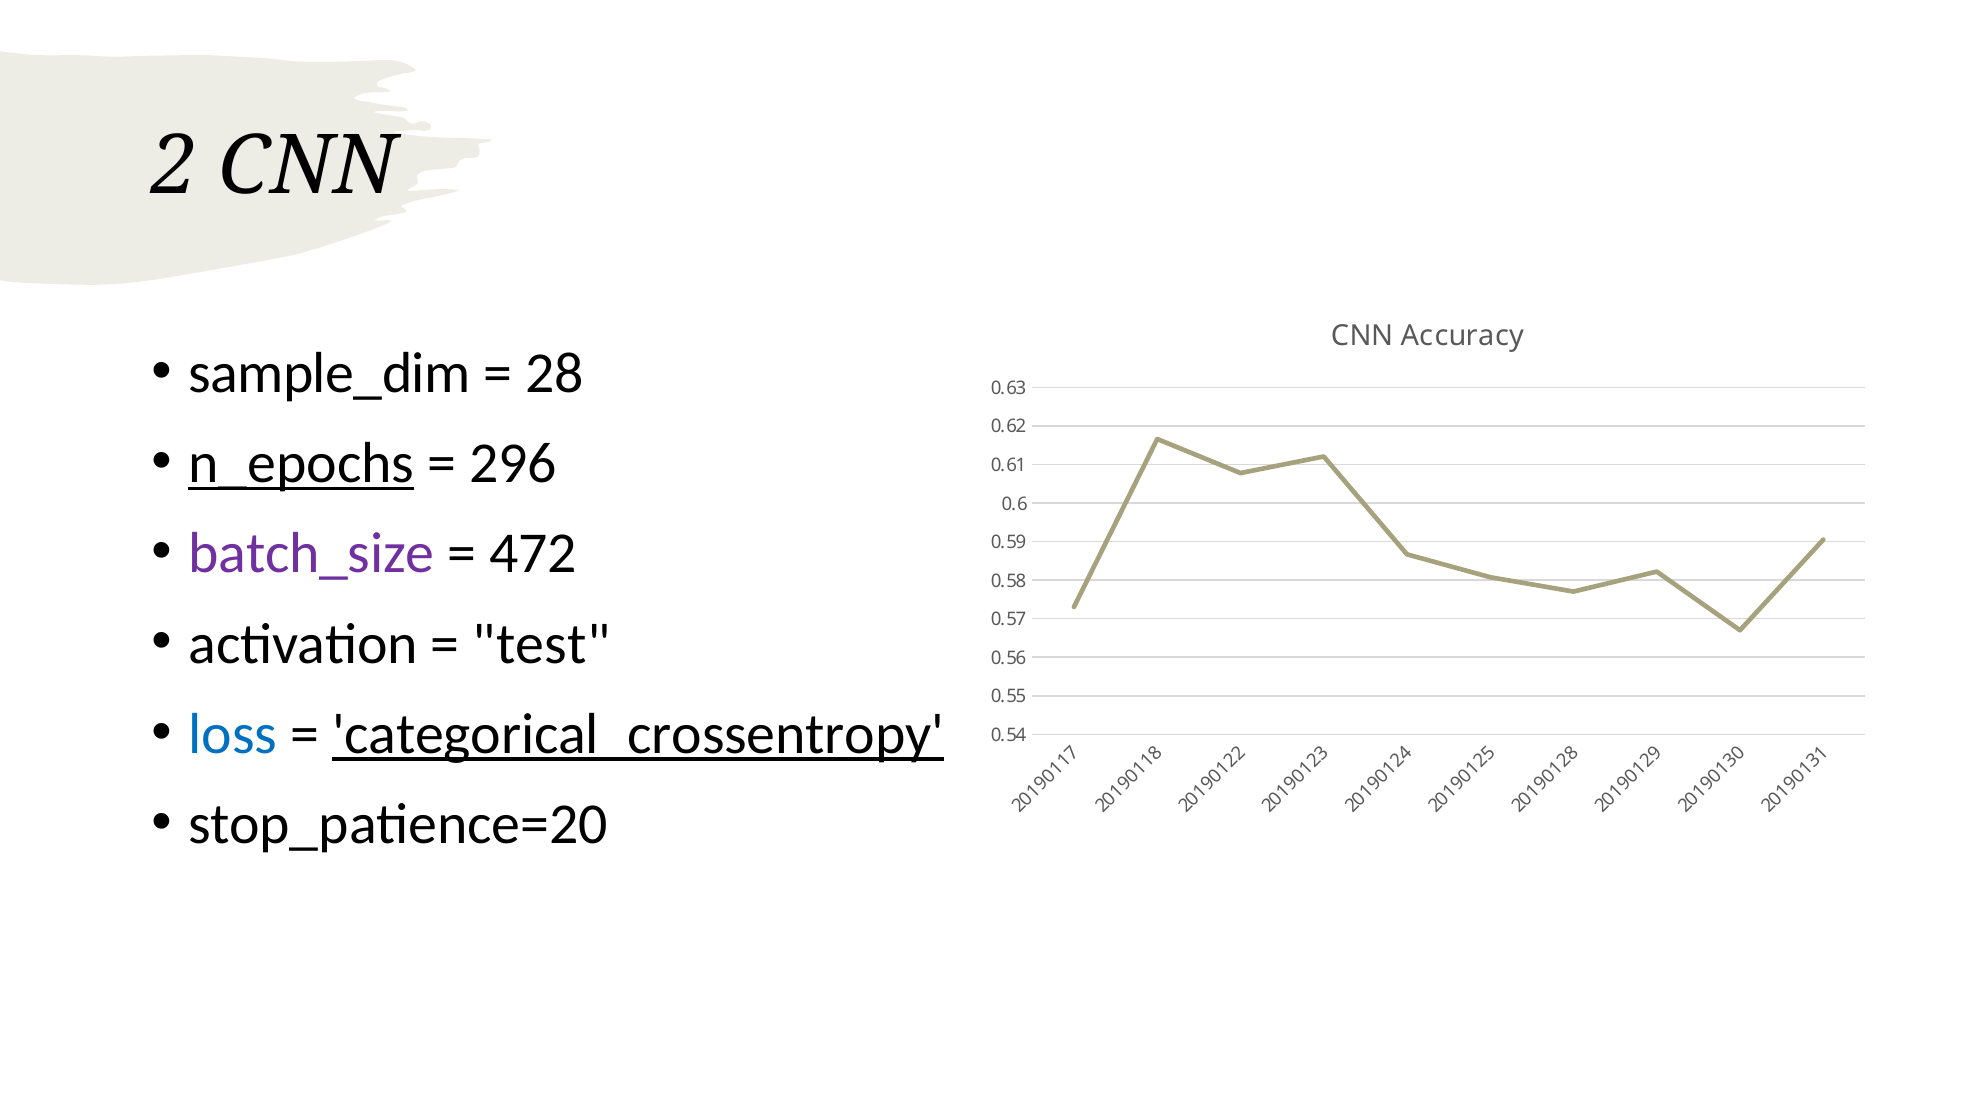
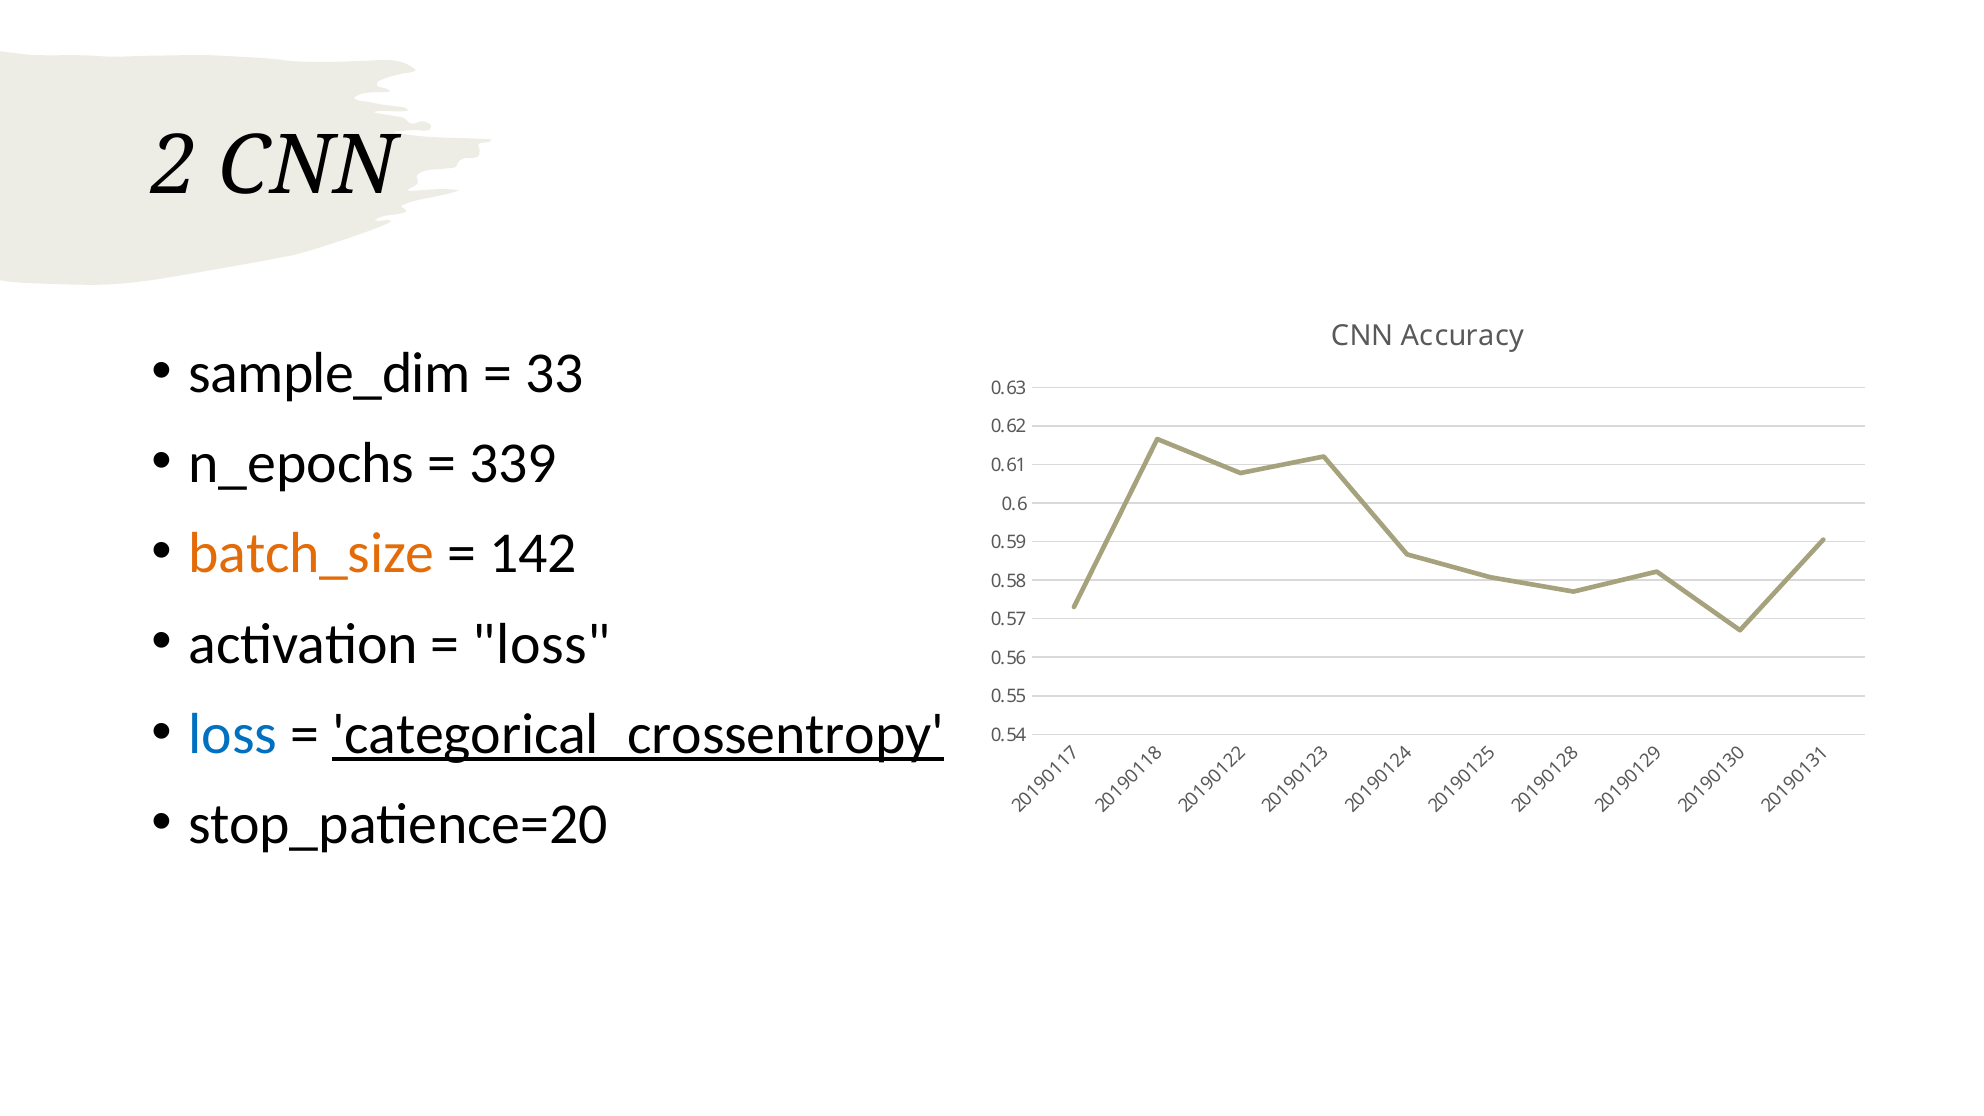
28: 28 -> 33 (554, 374)
n_epochs underline: present -> none (301, 464)
296: 296 -> 339 (513, 464)
batch_size colour: purple -> orange (311, 554)
472: 472 -> 142 (533, 554)
test: test -> loss (542, 644)
